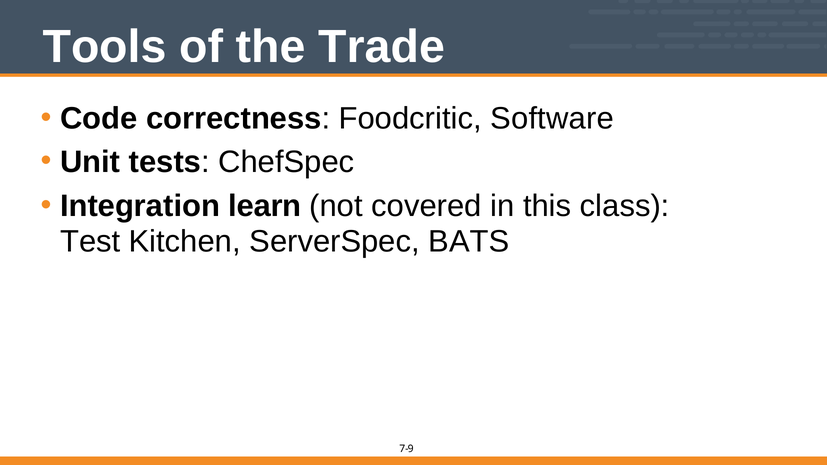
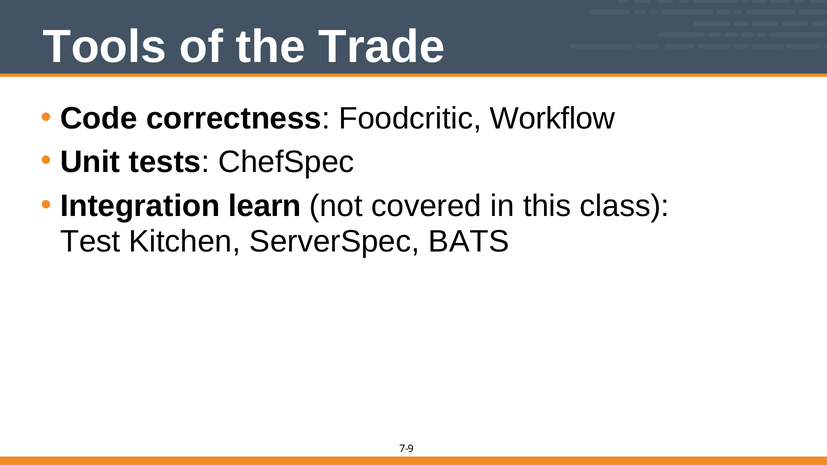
Software: Software -> Workflow (552, 119)
